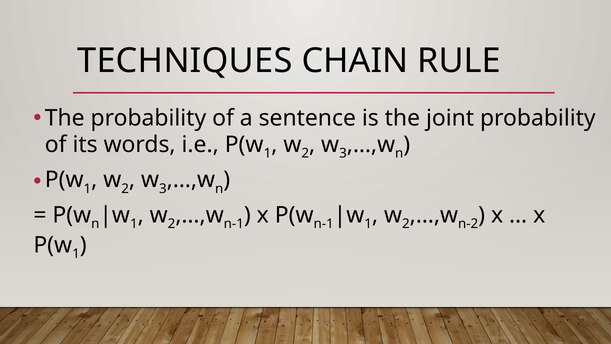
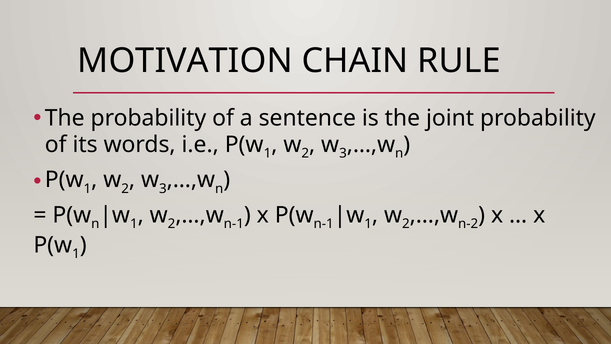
TECHNIQUES: TECHNIQUES -> MOTIVATION (185, 61)
